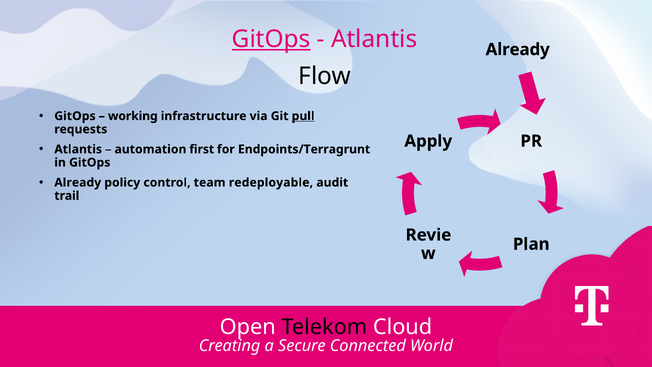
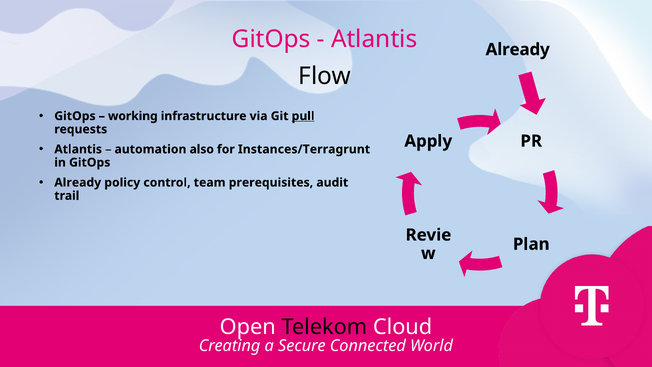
GitOps underline: present -> none (271, 39)
first: first -> also (202, 149)
Endpoints/Terragrunt: Endpoints/Terragrunt -> Instances/Terragrunt (304, 149)
redeployable: redeployable -> prerequisites (271, 182)
